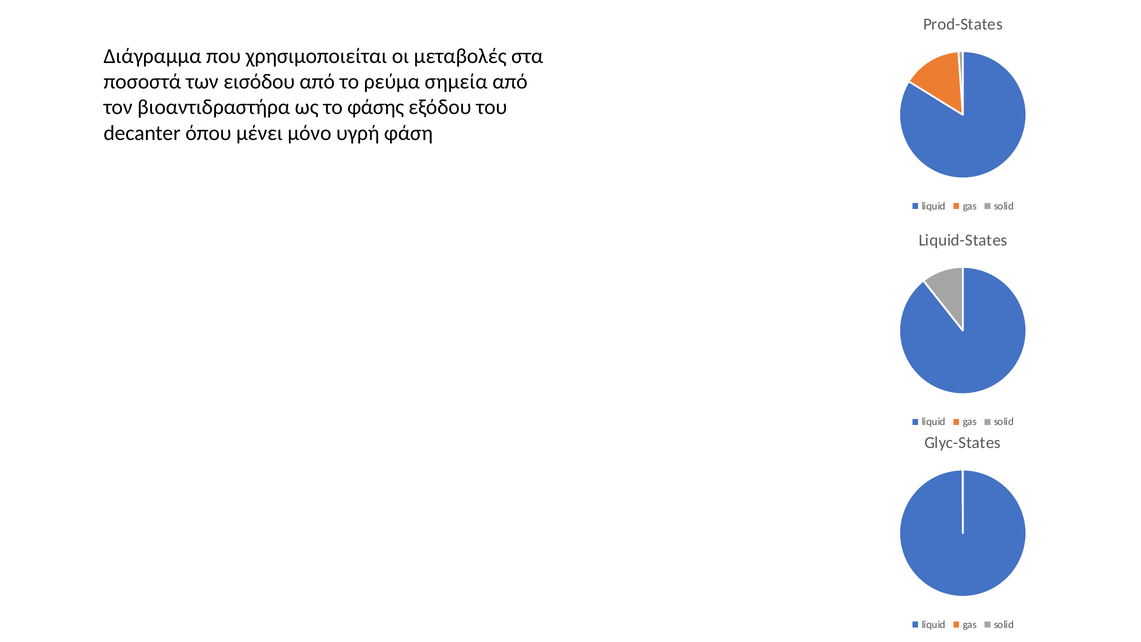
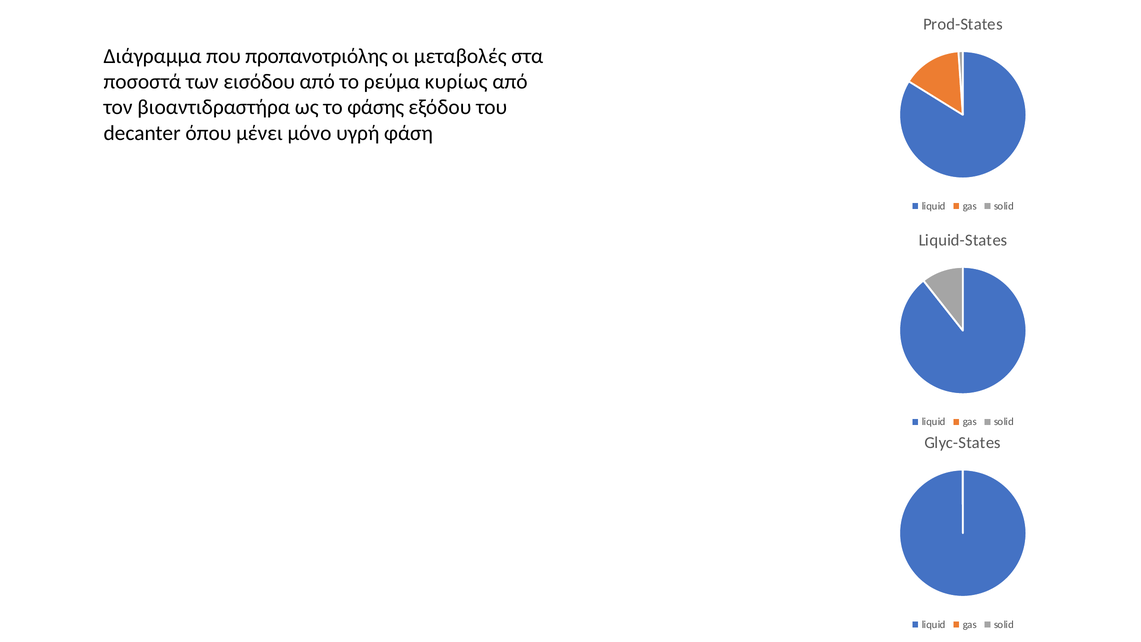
χρησιμοποιείται: χρησιμοποιείται -> προπανοτριόλης (316, 56)
σημεία: σημεία -> κυρίως (456, 82)
